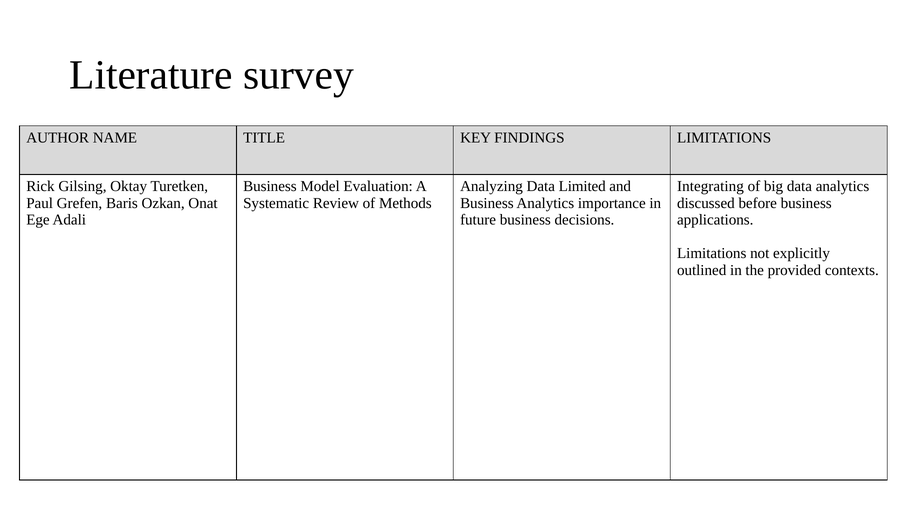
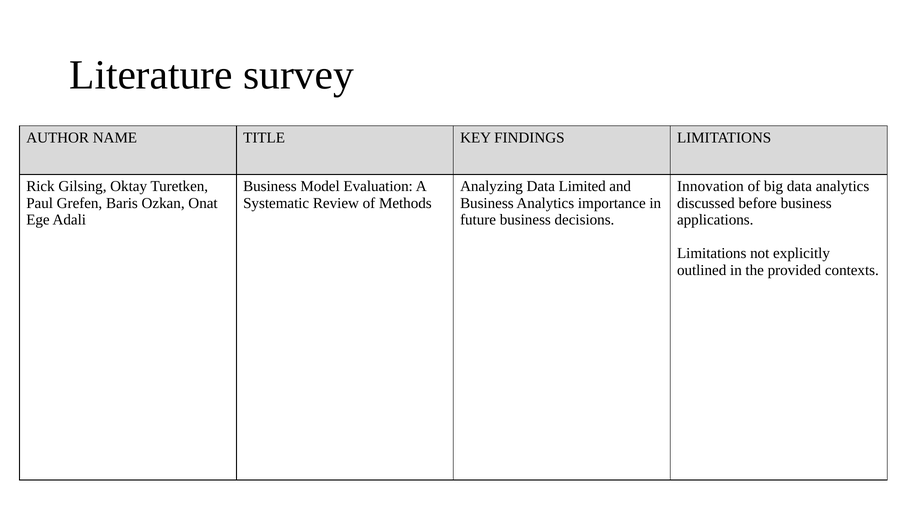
Integrating: Integrating -> Innovation (710, 186)
